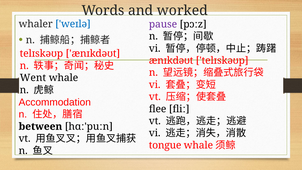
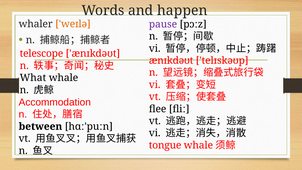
worked: worked -> happen (182, 10)
weɪlə colour: blue -> orange (73, 24)
telɪskəʊp: telɪskəʊp -> telescope (41, 54)
Went: Went -> What (33, 78)
